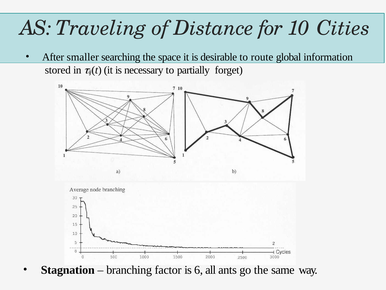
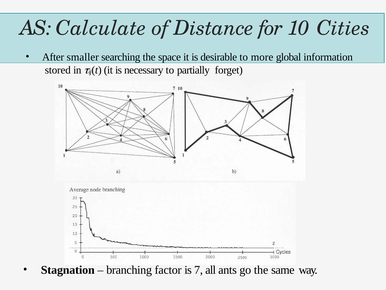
Traveling: Traveling -> Calculate (101, 28)
route: route -> more (262, 57)
6: 6 -> 7 (199, 270)
